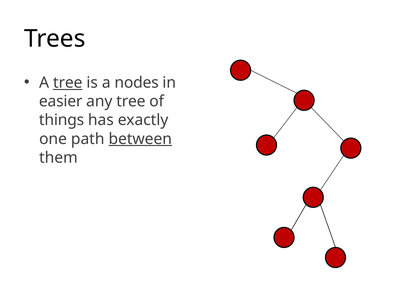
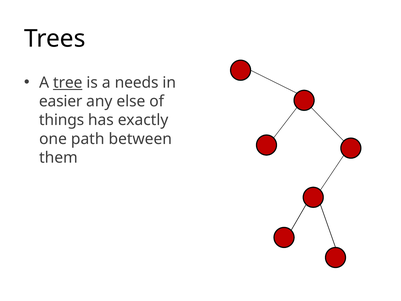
nodes: nodes -> needs (137, 83)
any tree: tree -> else (131, 101)
between underline: present -> none (140, 139)
